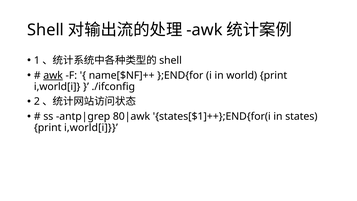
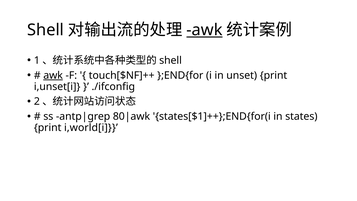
awk underline: none -> present (204, 30)
name[$NF]++: name[$NF]++ -> touch[$NF]++ (122, 75)
world: world -> unset (242, 75)
i,world[i: i,world[i -> i,unset[i (57, 87)
